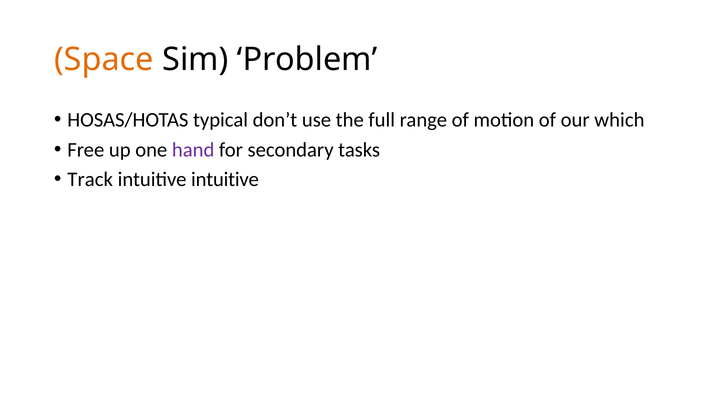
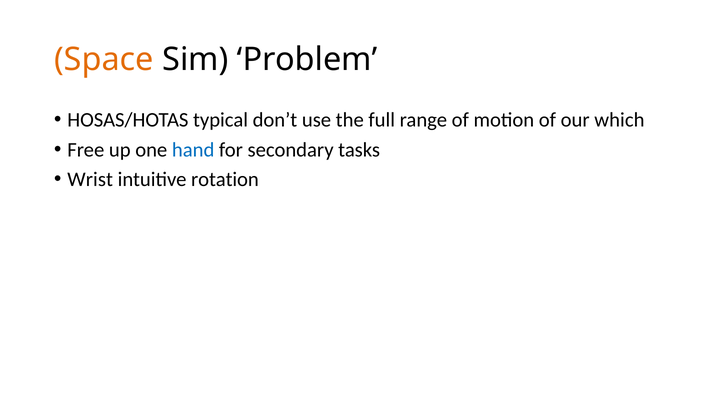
hand colour: purple -> blue (193, 150)
Track: Track -> Wrist (90, 179)
intuitive intuitive: intuitive -> rotation (225, 179)
